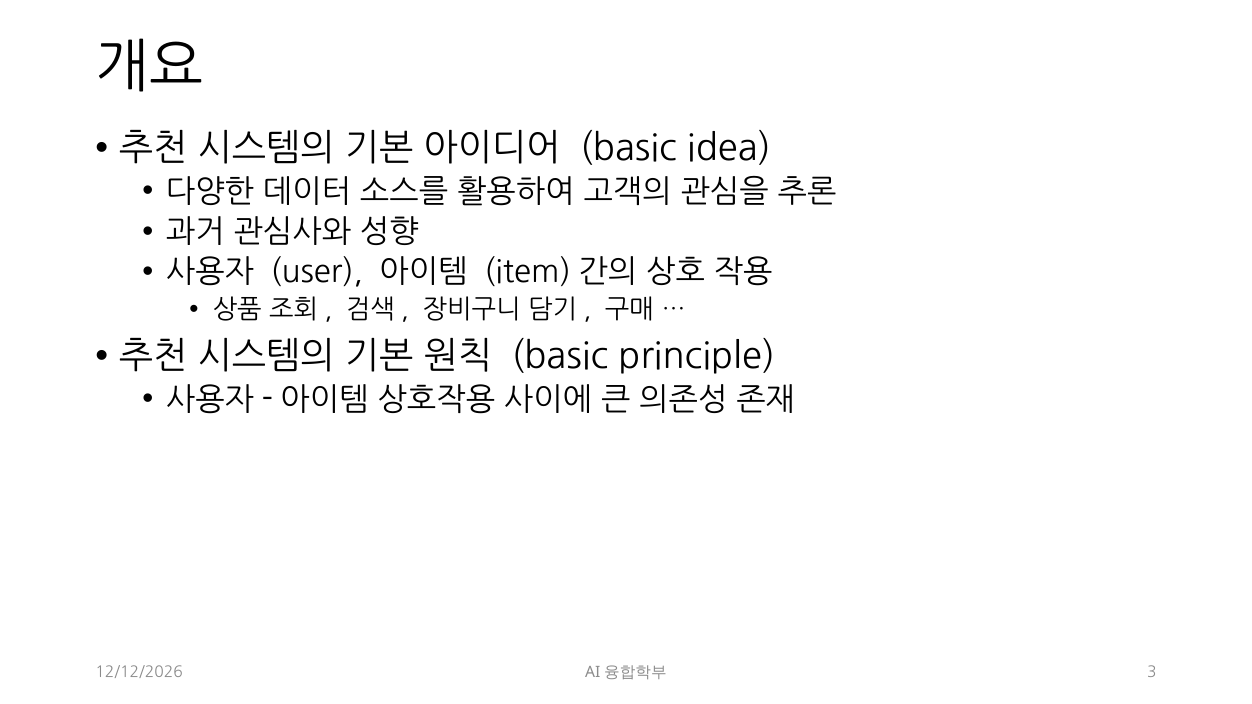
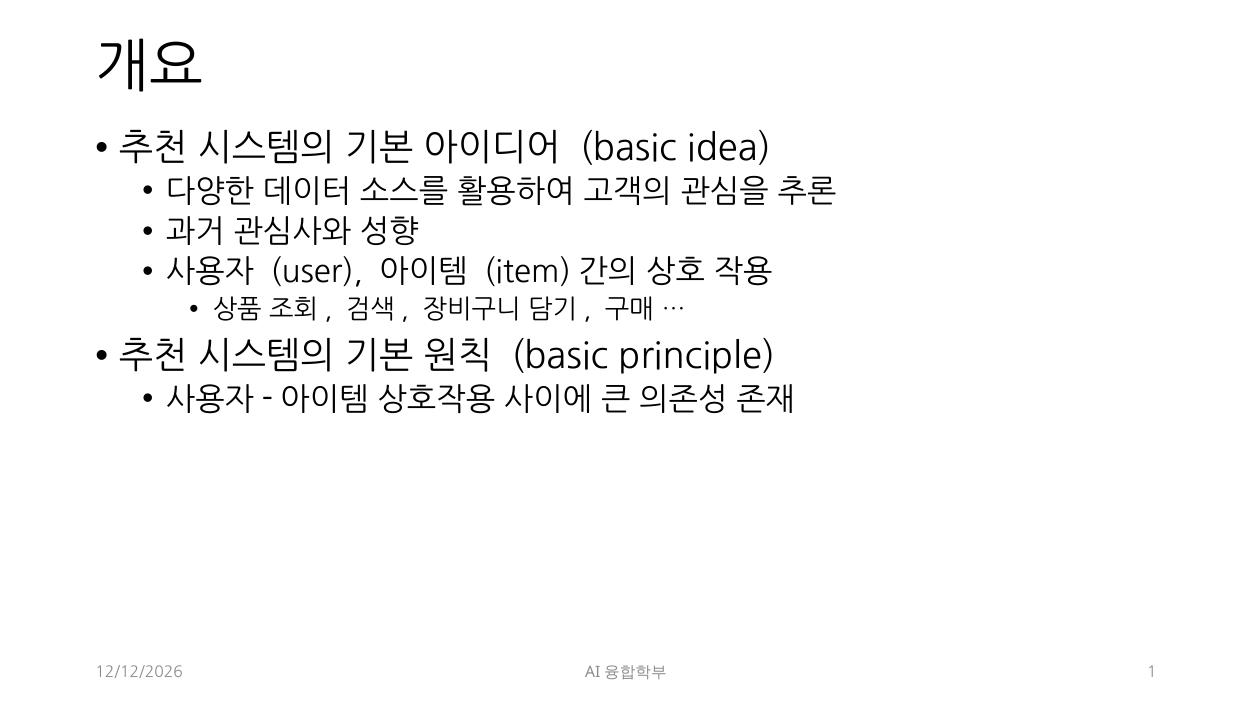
3: 3 -> 1 (1152, 673)
